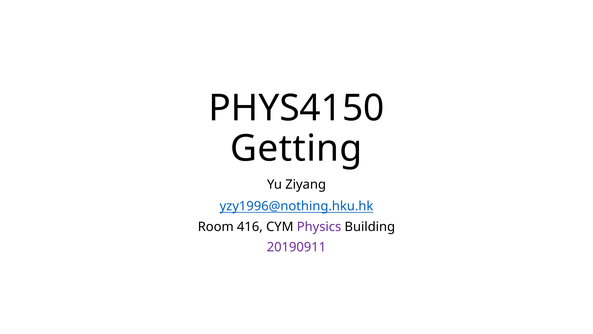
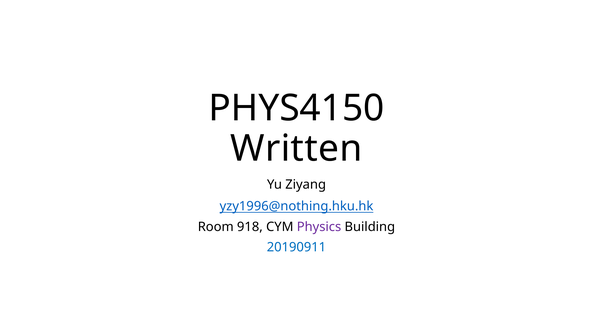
Getting: Getting -> Written (296, 148)
416: 416 -> 918 (250, 227)
20190911 colour: purple -> blue (296, 247)
